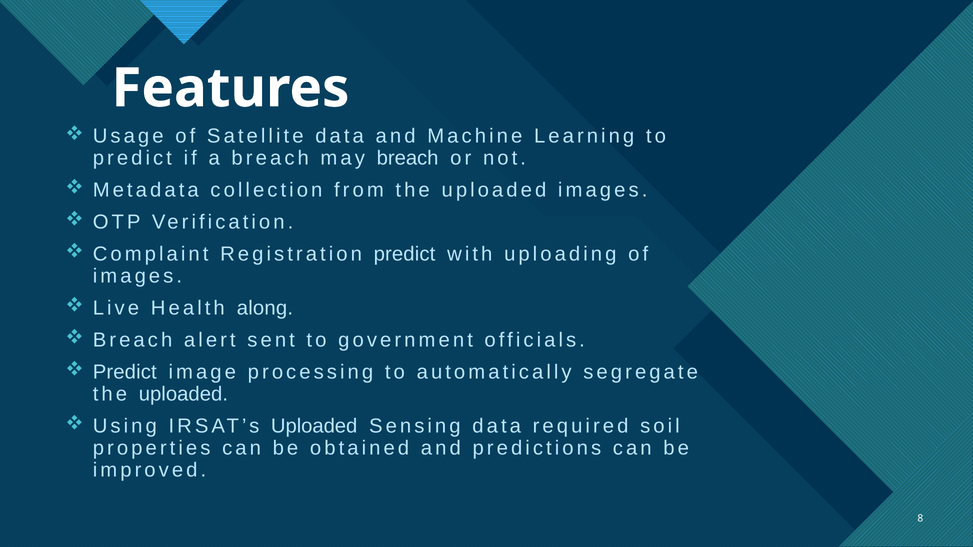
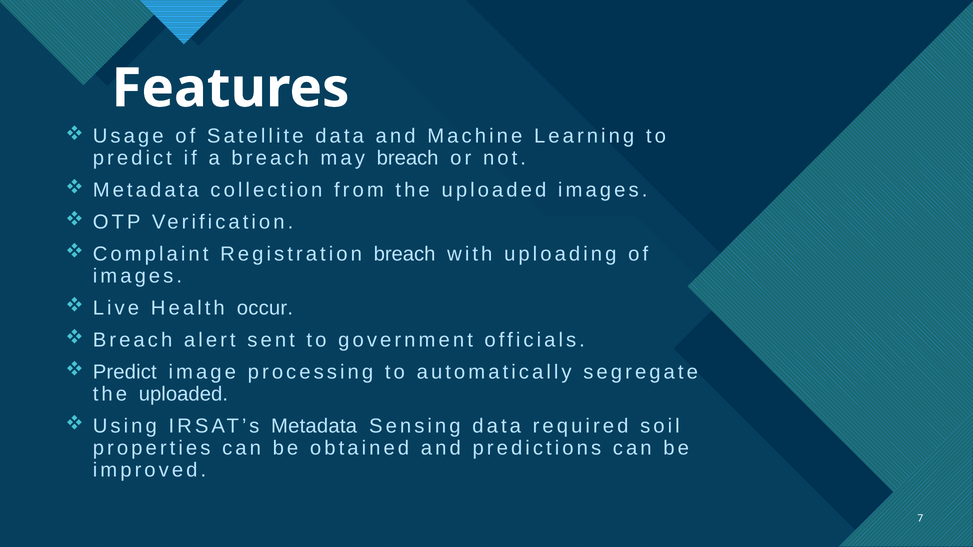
Registration predict: predict -> breach (405, 254)
along: along -> occur (265, 308)
IRSAT’s Uploaded: Uploaded -> Metadata (314, 426)
8: 8 -> 7 (920, 518)
